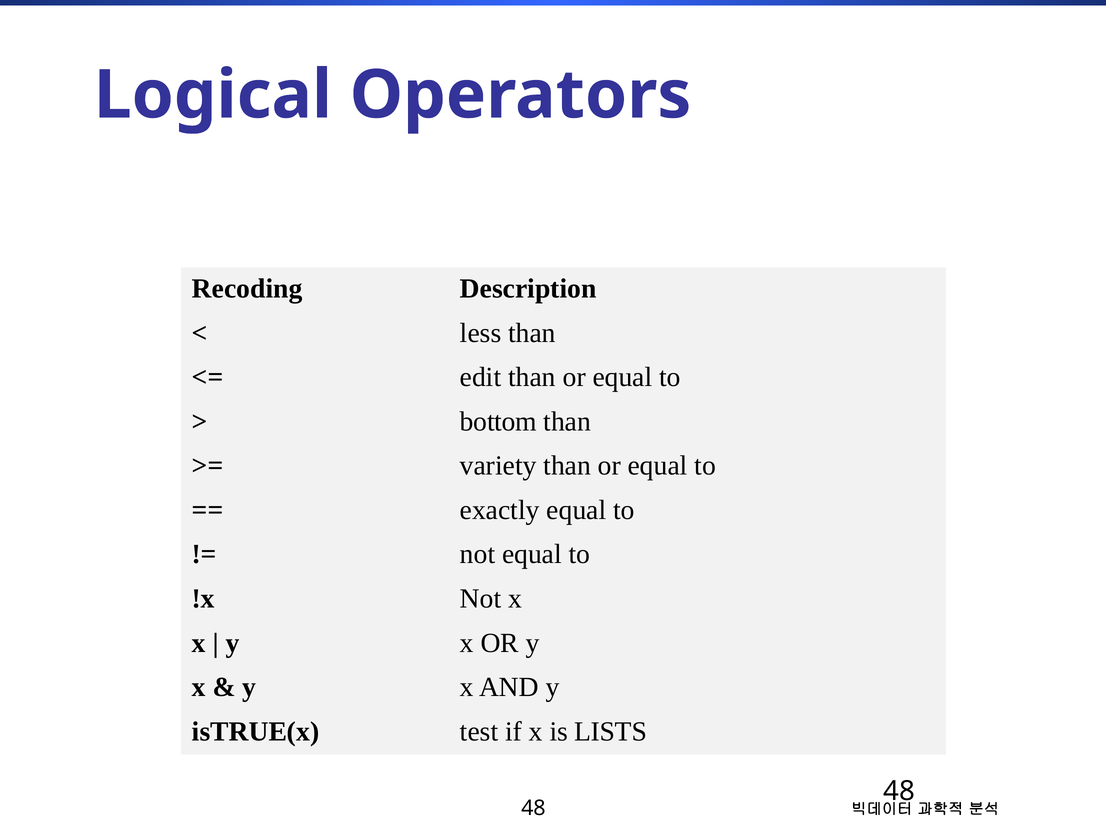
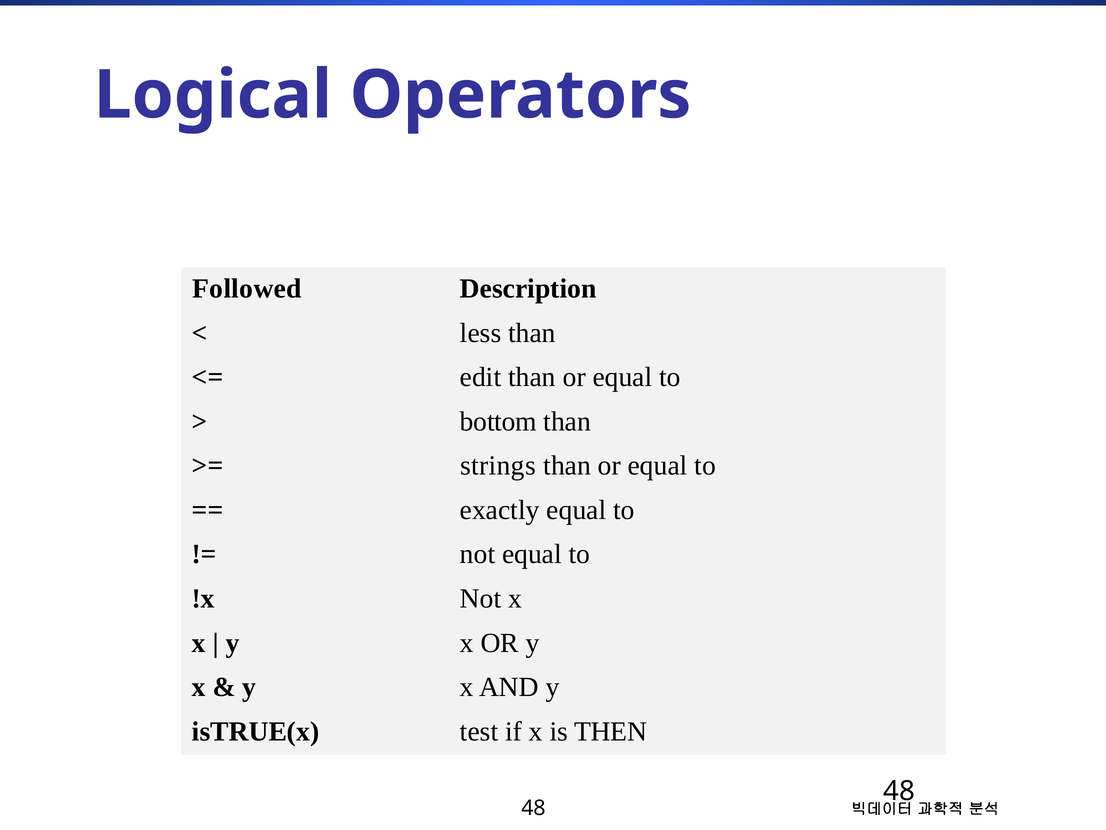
Recoding: Recoding -> Followed (247, 289)
variety: variety -> strings (498, 466)
LISTS: LISTS -> THEN (611, 731)
